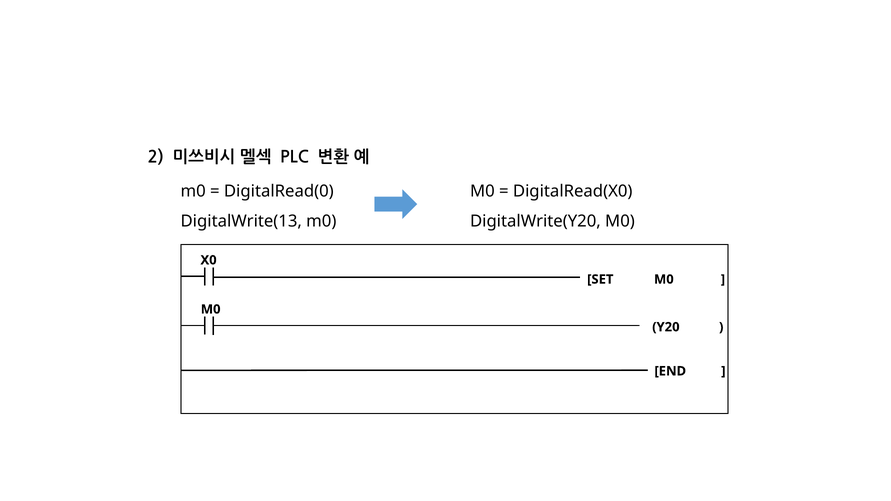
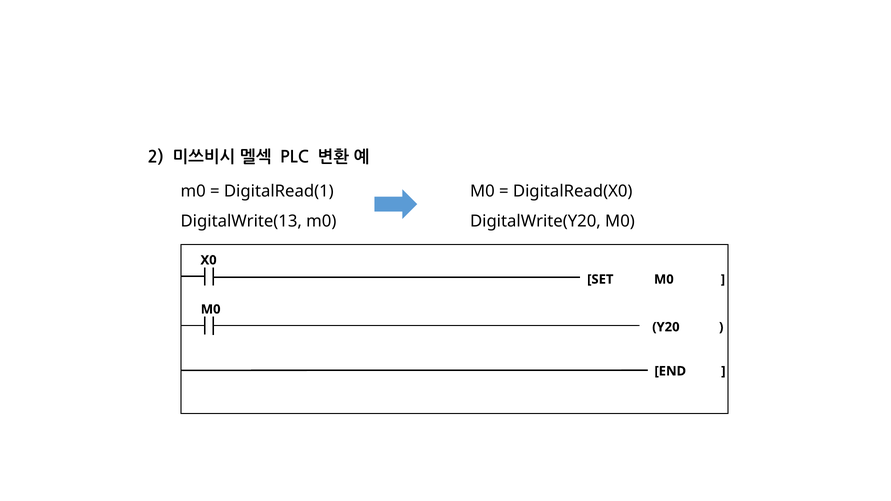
DigitalRead(0: DigitalRead(0 -> DigitalRead(1 (279, 191)
